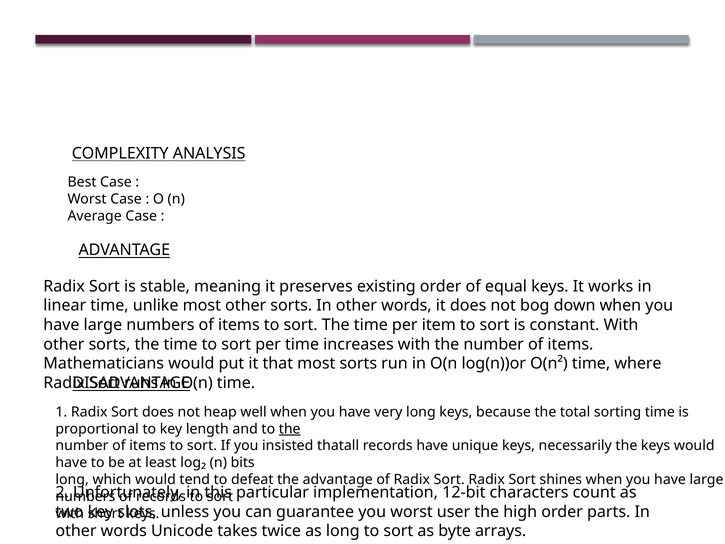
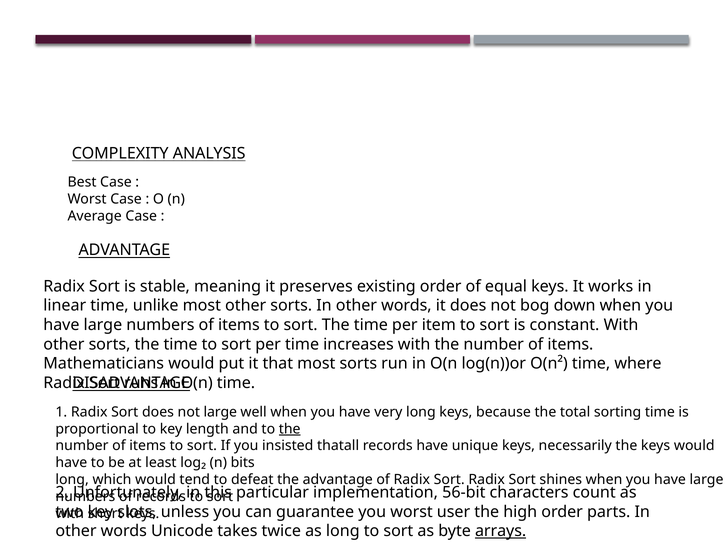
not heap: heap -> large (220, 412)
12-bit: 12-bit -> 56-bit (464, 492)
arrays underline: none -> present (501, 531)
